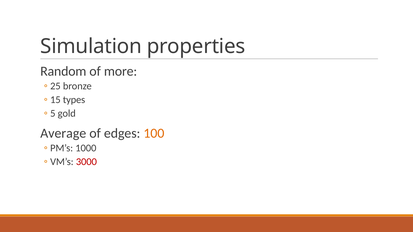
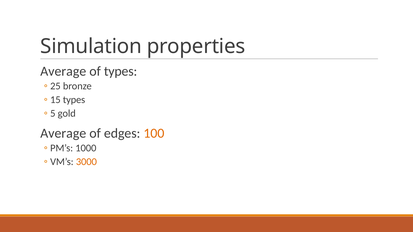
Random: Random -> Average (63, 71)
of more: more -> types (121, 71)
3000 colour: red -> orange (86, 162)
